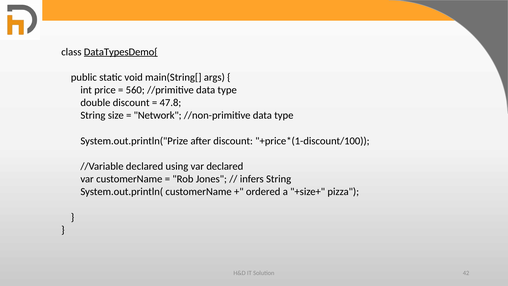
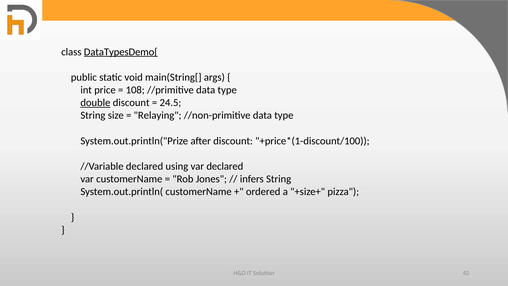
560: 560 -> 108 (135, 90)
double underline: none -> present (95, 103)
47.8: 47.8 -> 24.5 (170, 103)
Network: Network -> Relaying (158, 115)
